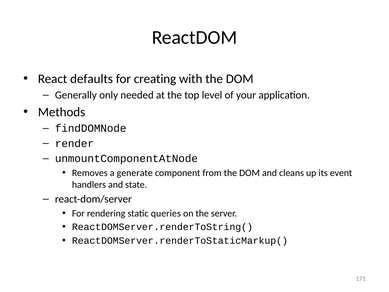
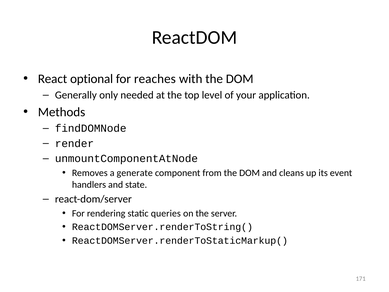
defaults: defaults -> optional (92, 79)
creating: creating -> reaches (155, 79)
